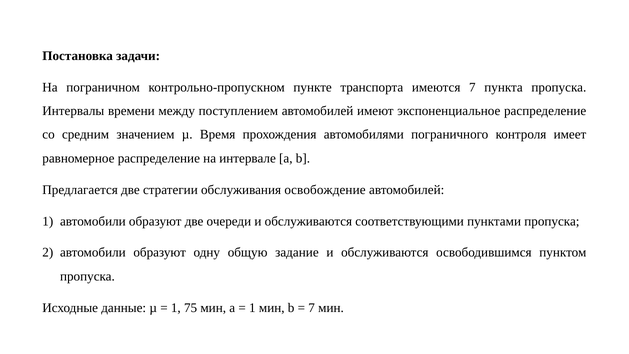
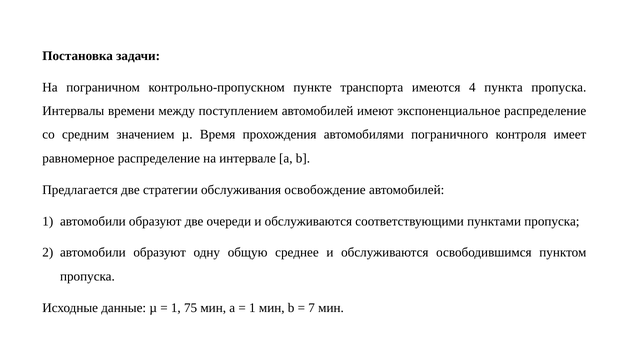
имеются 7: 7 -> 4 (472, 87)
задание: задание -> среднее (297, 253)
